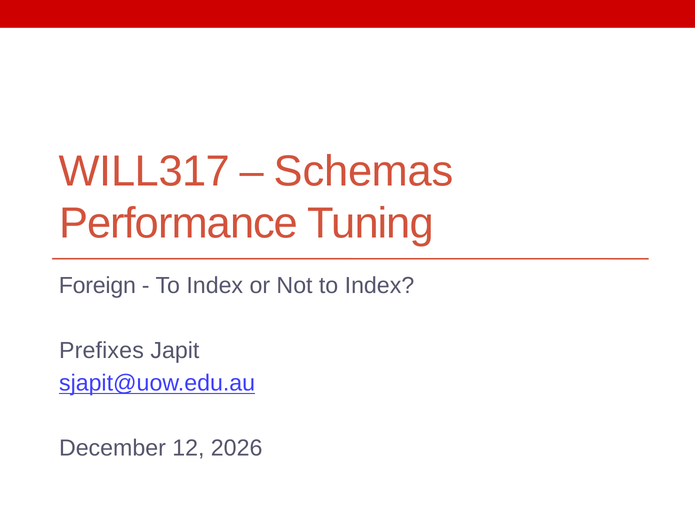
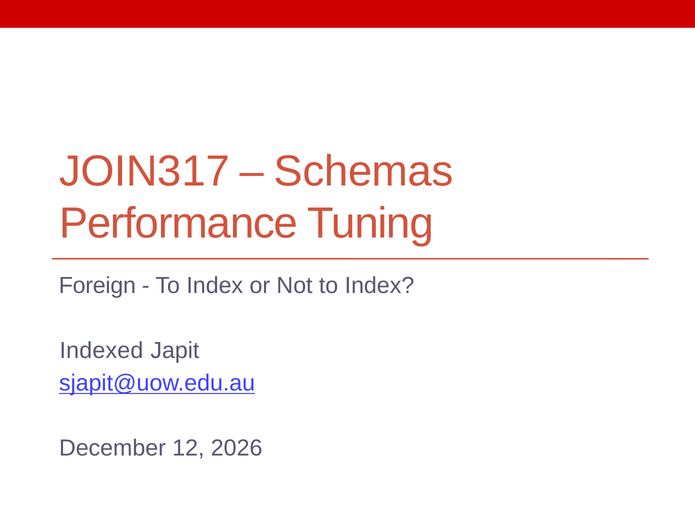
WILL317: WILL317 -> JOIN317 (144, 171)
Prefixes: Prefixes -> Indexed (101, 350)
